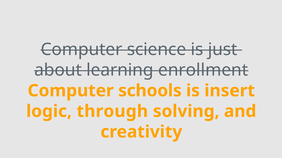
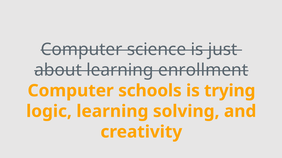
insert: insert -> trying (230, 91)
logic through: through -> learning (112, 112)
